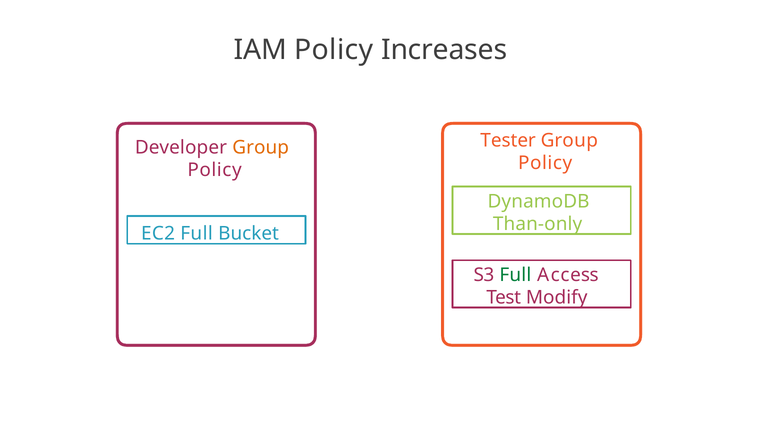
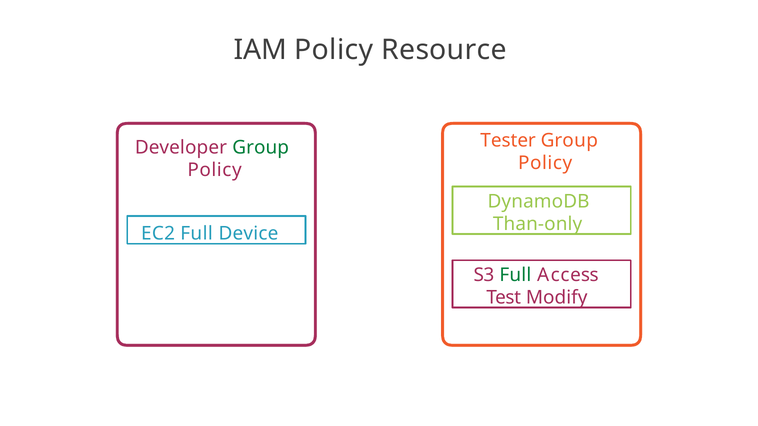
Increases: Increases -> Resource (444, 50)
Group colour: orange -> green (261, 148)
Bucket: Bucket -> Device (248, 234)
